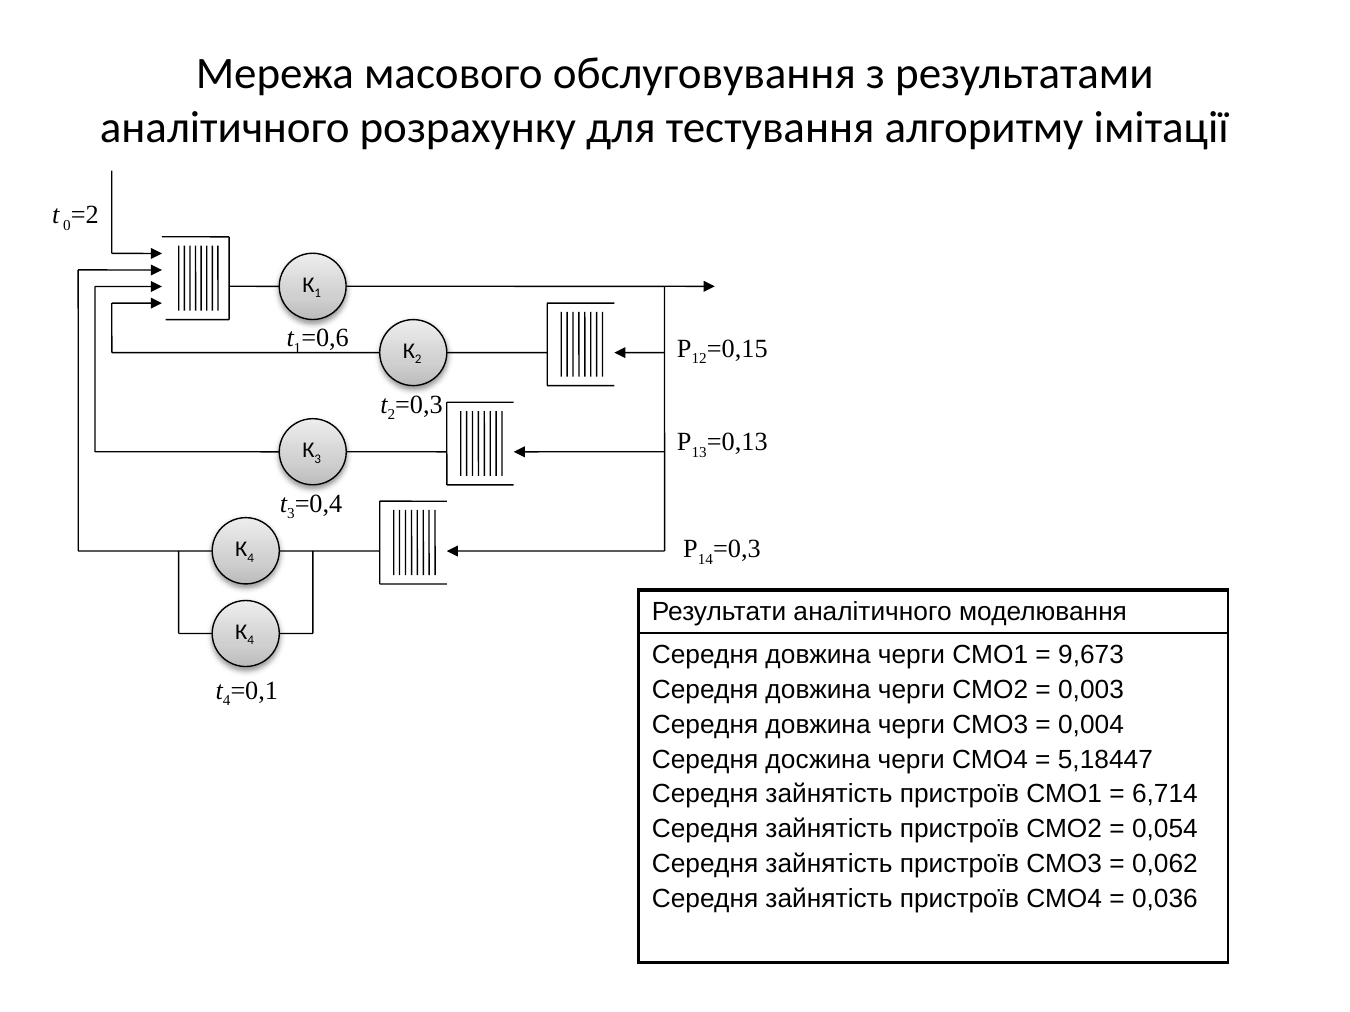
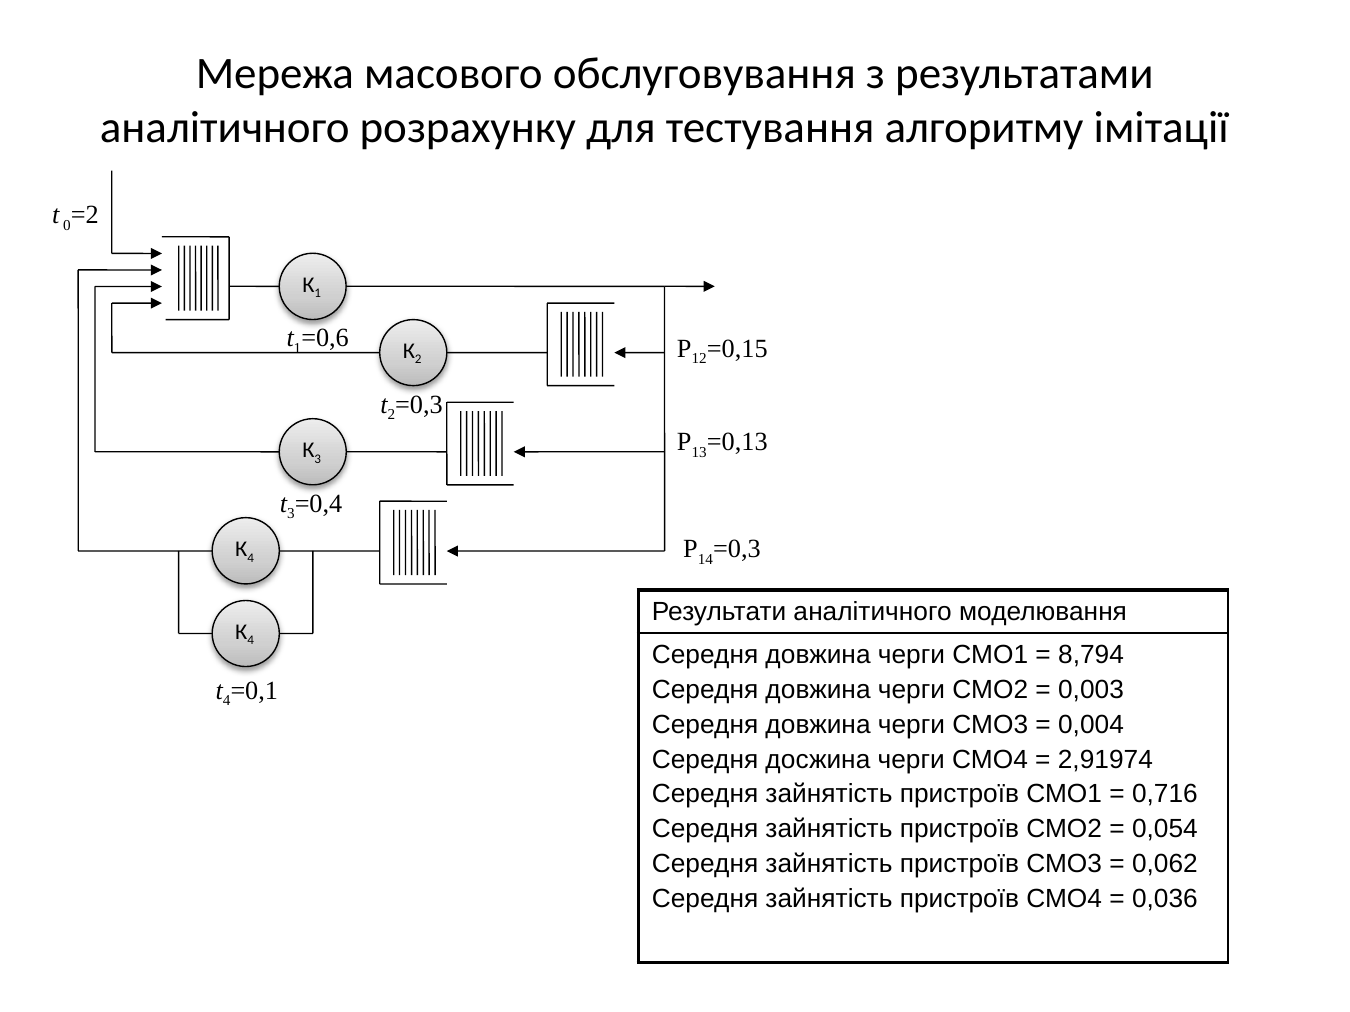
9,673: 9,673 -> 8,794 (1091, 655)
5,18447: 5,18447 -> 2,91974 (1105, 760)
6,714: 6,714 -> 0,716 (1165, 795)
